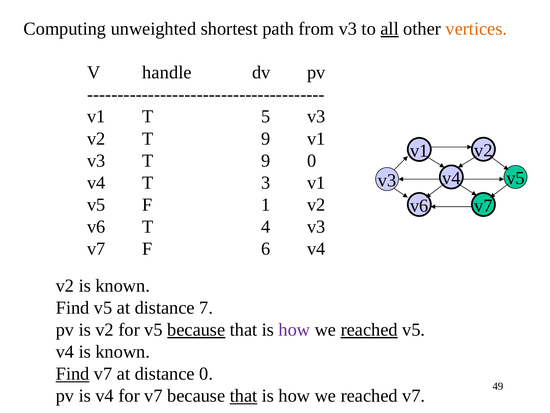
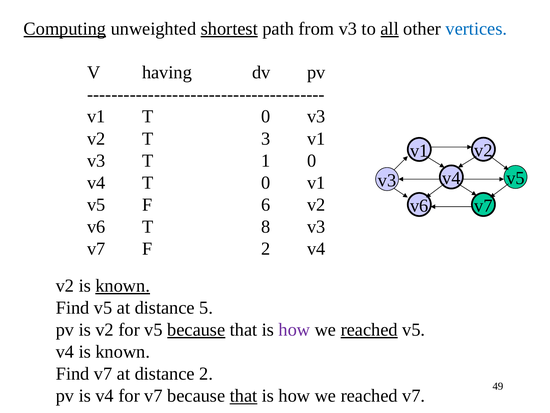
Computing underline: none -> present (65, 29)
shortest underline: none -> present (229, 29)
vertices colour: orange -> blue (476, 29)
handle: handle -> having (167, 72)
v1 T 5: 5 -> 0 (266, 116)
v2 T 9: 9 -> 3 (266, 138)
v3 T 9: 9 -> 1 (266, 160)
v4 T 3: 3 -> 0 (266, 182)
1: 1 -> 6 (266, 204)
4: 4 -> 8 (266, 226)
F 6: 6 -> 2 (266, 248)
known underline: none -> present (123, 285)
7: 7 -> 5 (206, 307)
Find underline: present -> none (73, 373)
distance 0: 0 -> 2 (206, 373)
